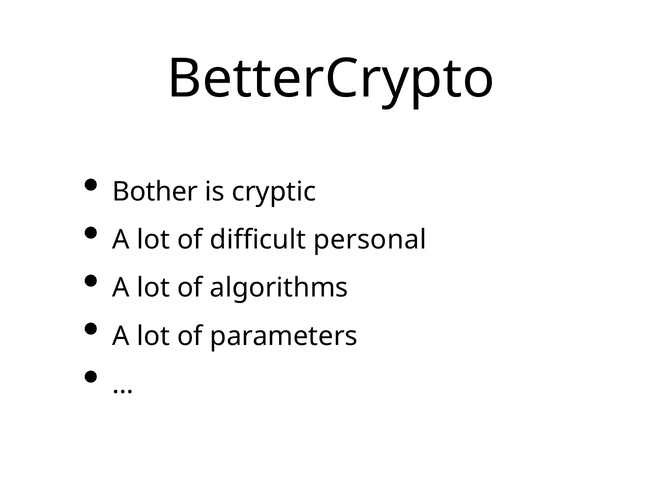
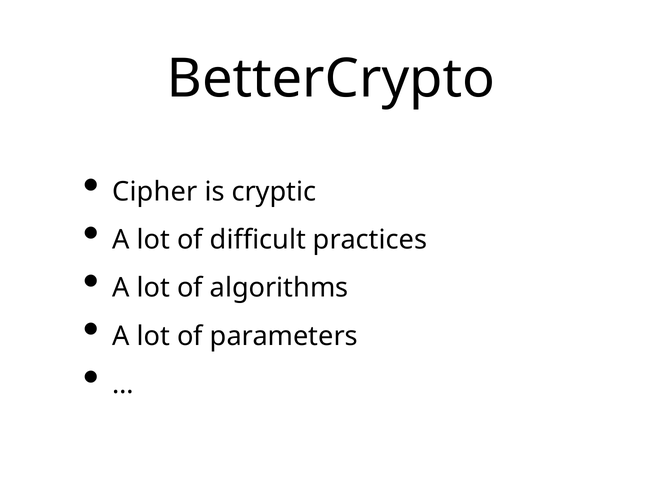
Bother: Bother -> Cipher (155, 192)
personal: personal -> practices (370, 240)
